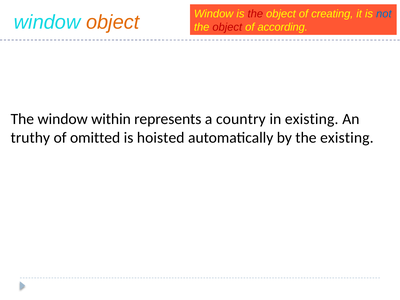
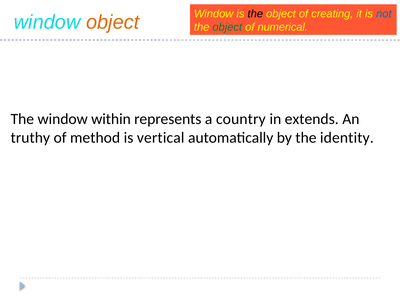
the colour: red -> black (255, 14)
object colour: red -> green (227, 27)
according: according -> numerical (283, 27)
in existing: existing -> extends (312, 119)
omitted: omitted -> method (95, 138)
hoisted: hoisted -> vertical (161, 138)
the existing: existing -> identity (347, 138)
